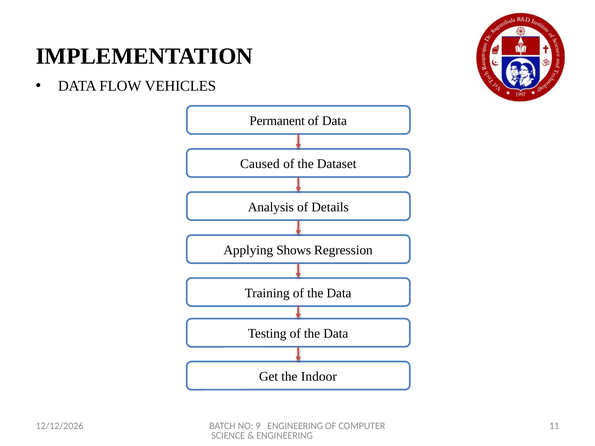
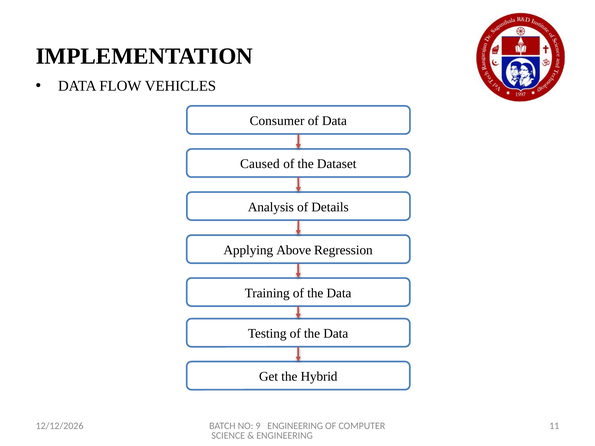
Permanent: Permanent -> Consumer (277, 121)
Shows: Shows -> Above (294, 250)
Indoor: Indoor -> Hybrid (319, 377)
